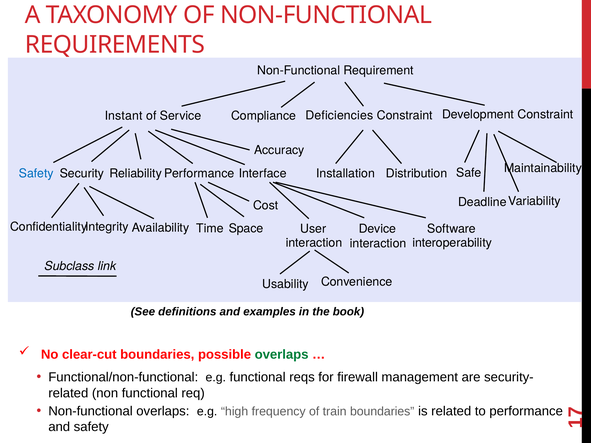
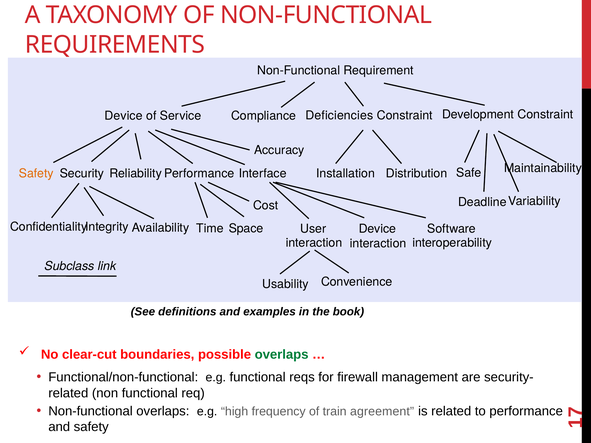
Instant: Instant -> Device (124, 116)
Safety colour: blue -> orange (36, 173)
train boundaries: boundaries -> agreement (382, 412)
